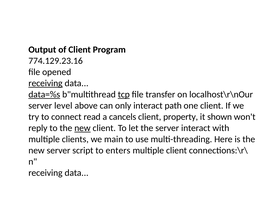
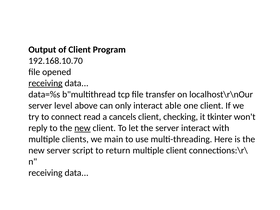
774.129.23.16: 774.129.23.16 -> 192.168.10.70 (56, 61)
data=%s underline: present -> none (44, 94)
tcp underline: present -> none (124, 94)
path: path -> able (173, 106)
property: property -> checking (181, 117)
shown: shown -> tkinter (220, 117)
enters: enters -> return (118, 150)
